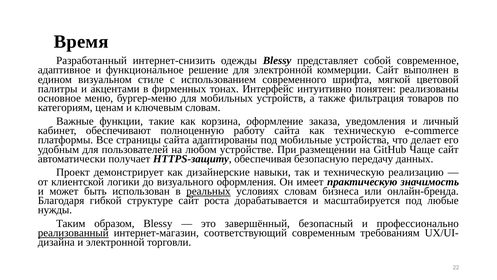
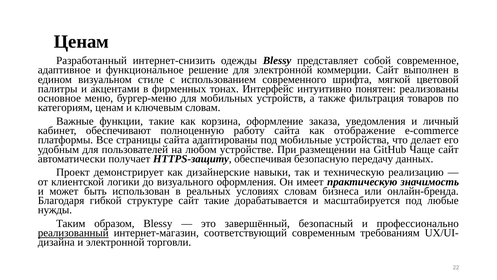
Время: Время -> Ценам (81, 42)
как техническую: техническую -> отображение (365, 130)
реальных underline: present -> none (209, 191)
сайт роста: роста -> такие (217, 200)
